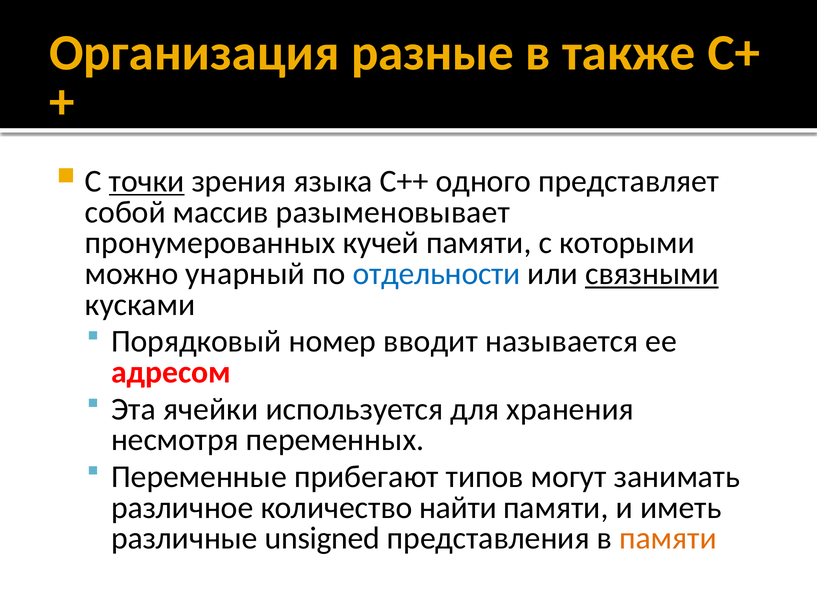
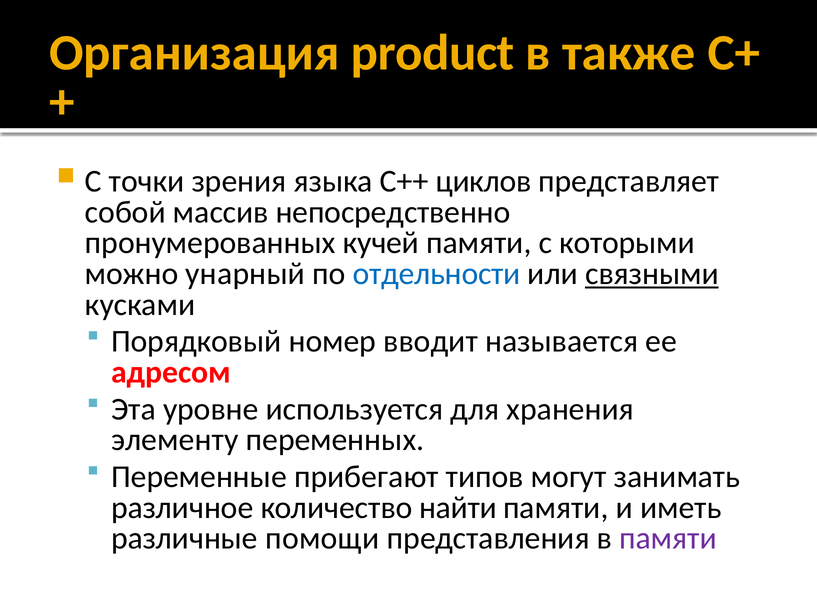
разные: разные -> product (433, 53)
точки underline: present -> none (147, 181)
одного: одного -> циклов (484, 181)
разыменовывает: разыменовывает -> непосредственно (393, 212)
ячейки: ячейки -> уровне (211, 409)
несмотря: несмотря -> элементу (175, 440)
unsigned: unsigned -> помощи (322, 538)
памяти colour: orange -> purple (668, 538)
